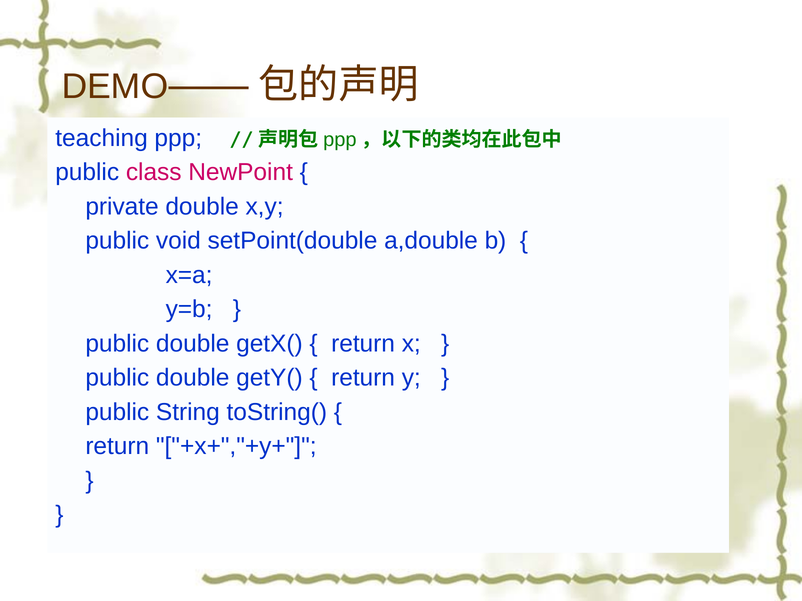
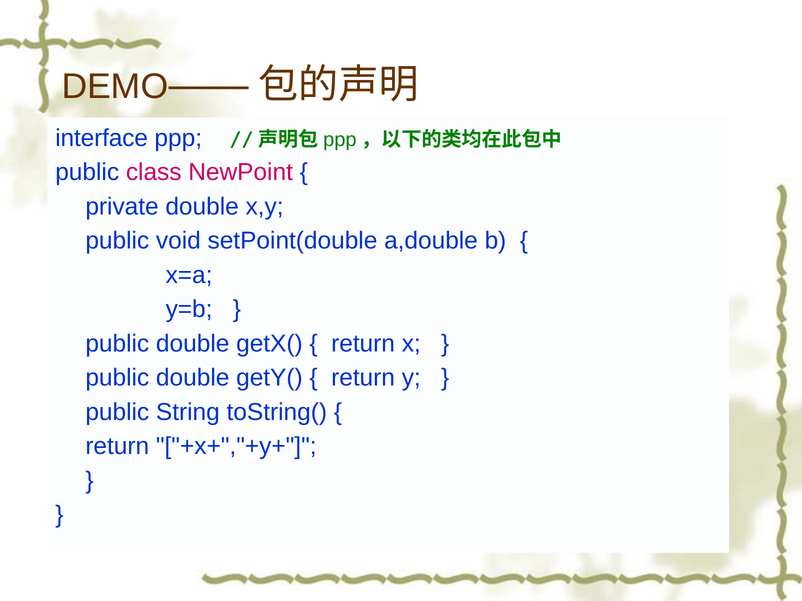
teaching: teaching -> interface (102, 138)
